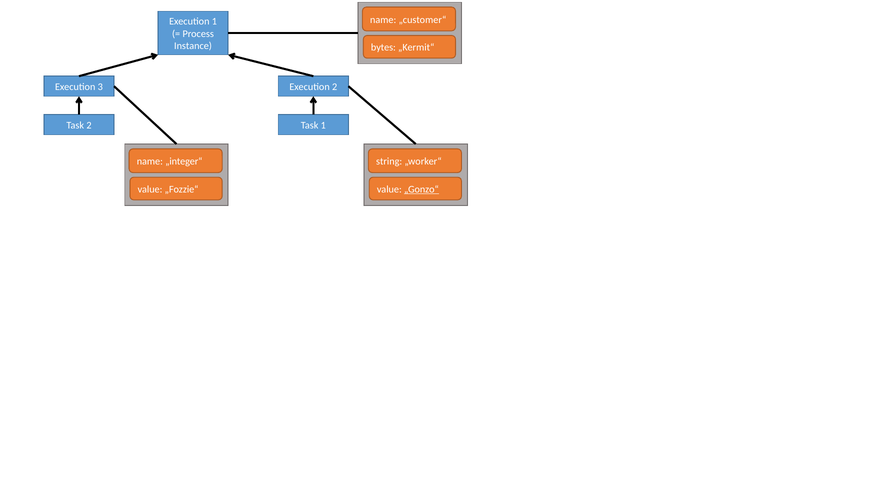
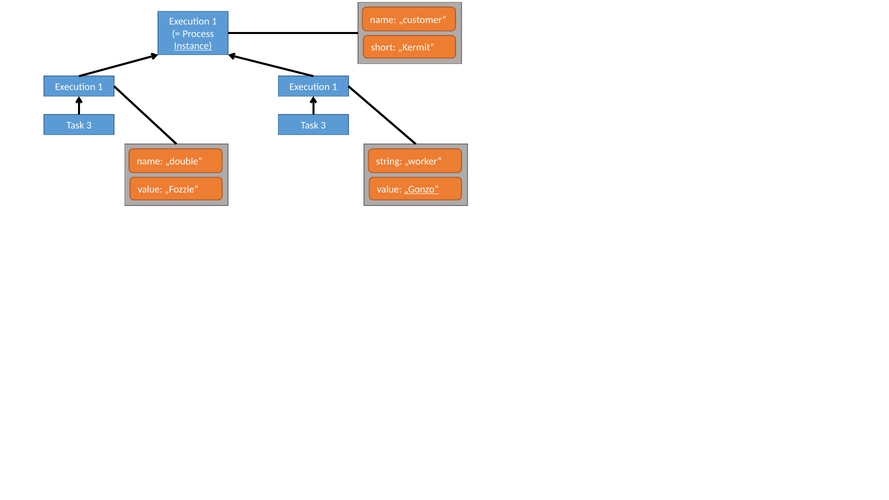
Instance underline: none -> present (193, 46)
bytes: bytes -> short (383, 47)
3: 3 -> 1 (100, 87)
2: 2 -> 1 (335, 87)
2: 2 -> 3 (89, 125)
1: 1 -> 3 (323, 125)
„integer“: „integer“ -> „double“ (184, 161)
